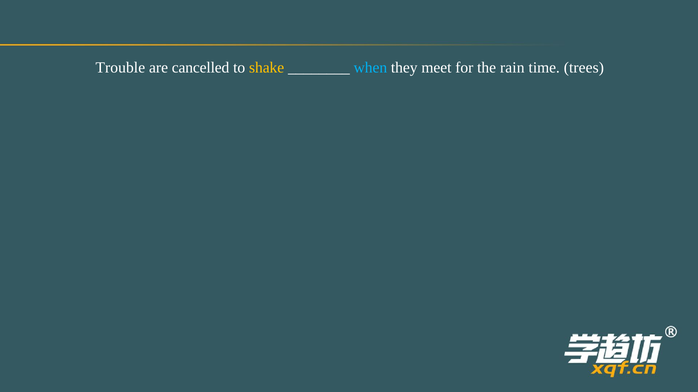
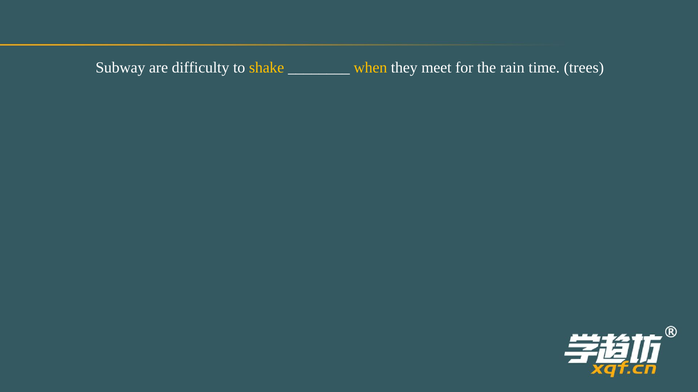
Trouble: Trouble -> Subway (120, 68)
cancelled: cancelled -> difficulty (201, 68)
when colour: light blue -> yellow (370, 68)
